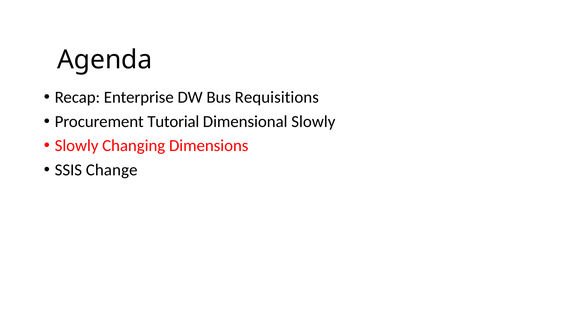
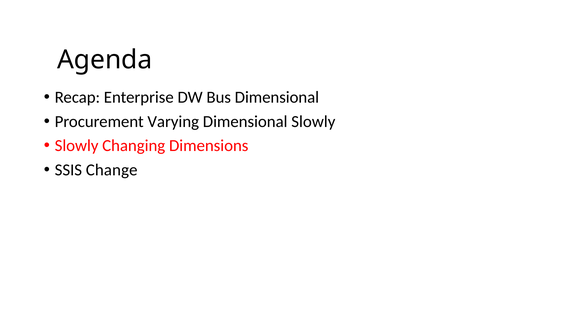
Bus Requisitions: Requisitions -> Dimensional (277, 97)
Tutorial: Tutorial -> Varying (173, 122)
